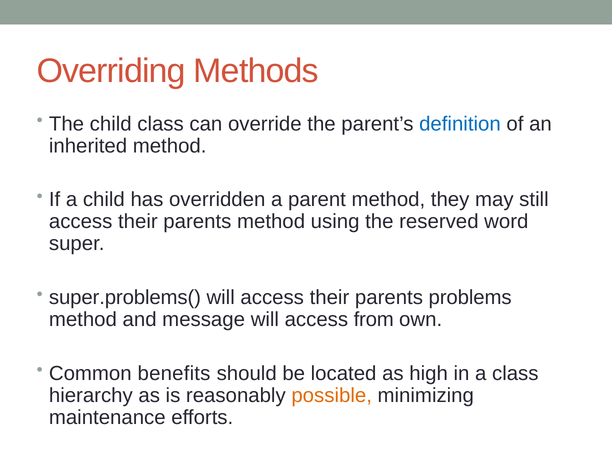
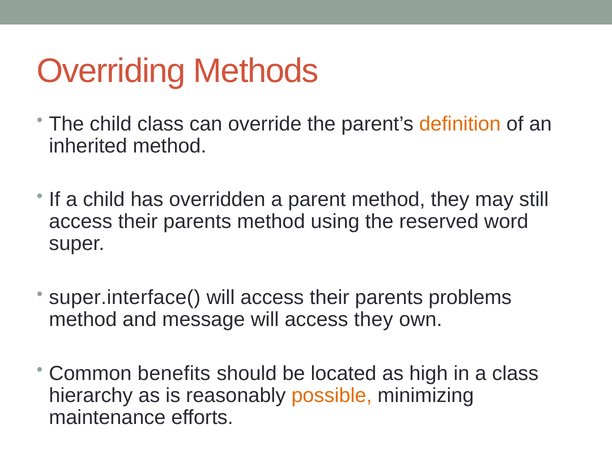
definition colour: blue -> orange (460, 124)
super.problems(: super.problems( -> super.interface( (125, 298)
access from: from -> they (374, 320)
